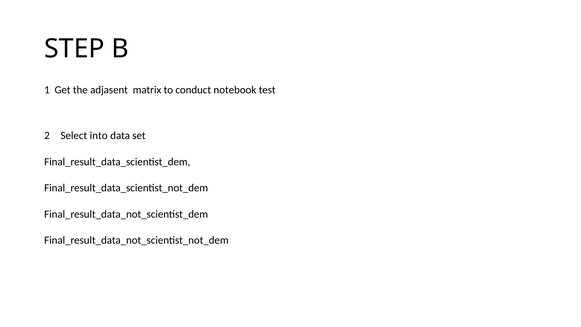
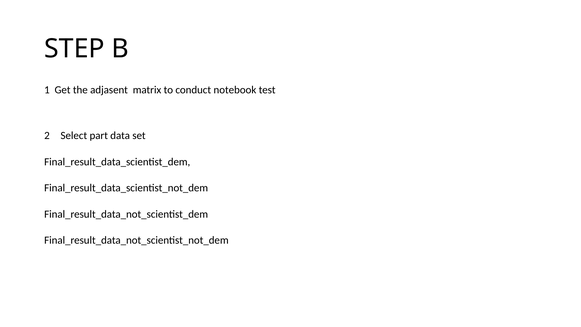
into: into -> part (99, 136)
